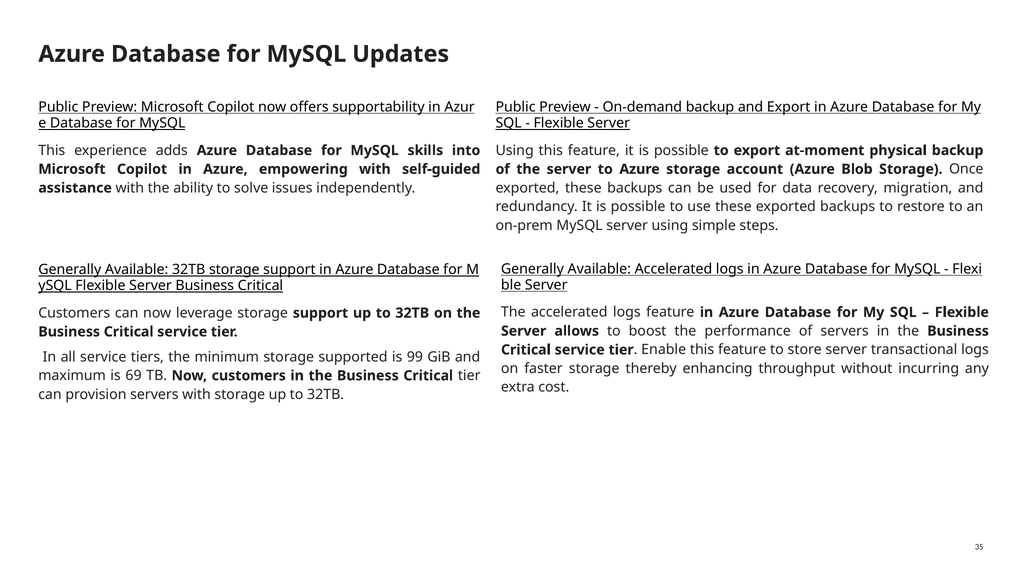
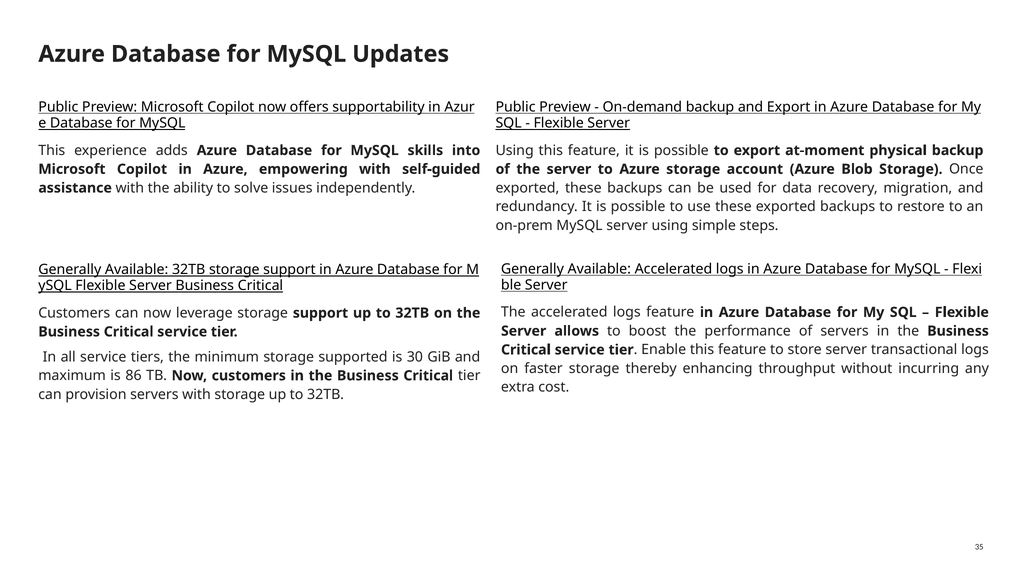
99: 99 -> 30 (415, 357)
69: 69 -> 86 (134, 376)
